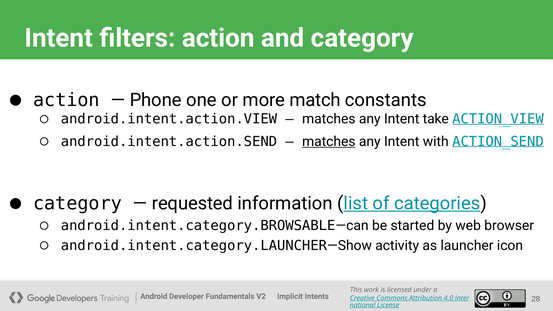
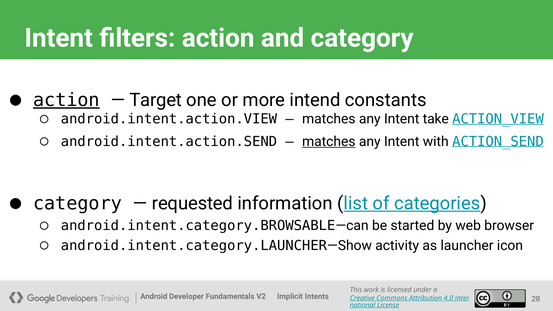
action underline: none -> present (66, 100)
Phone: Phone -> Target (156, 100)
match: match -> intend (315, 100)
